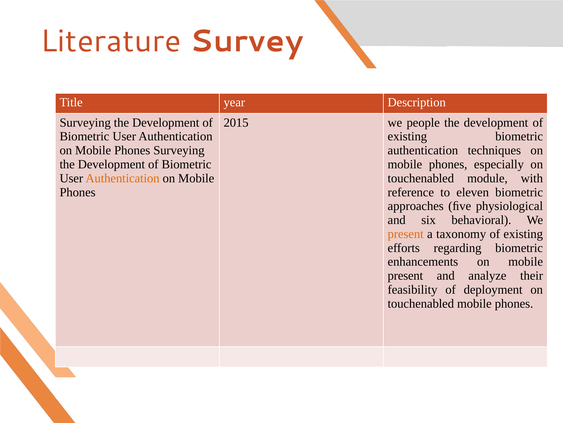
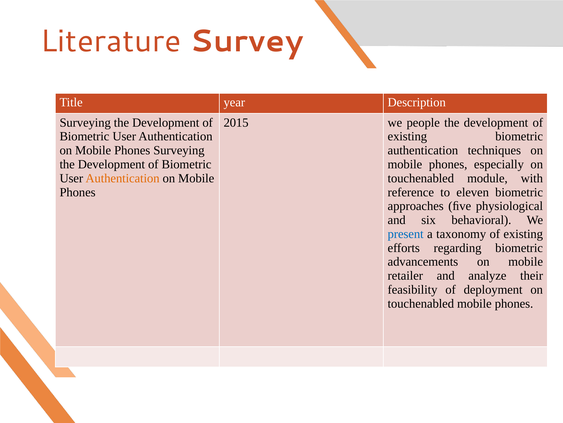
present colour: orange -> blue (406, 234)
enhancements: enhancements -> advancements (423, 261)
present: present -> retailer (405, 275)
